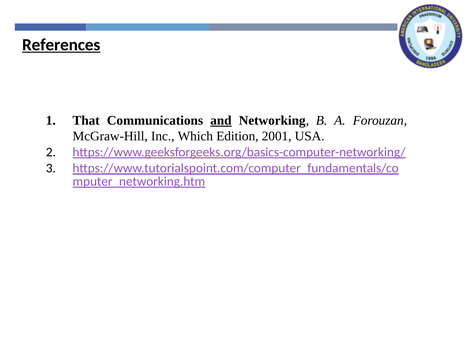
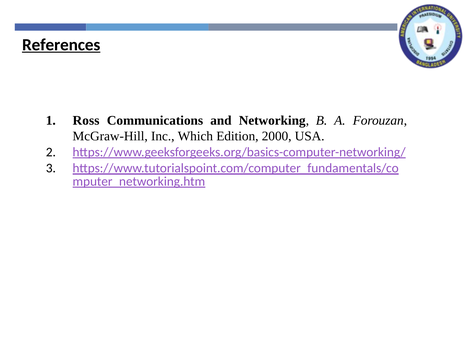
That: That -> Ross (86, 121)
and underline: present -> none (221, 121)
2001: 2001 -> 2000 (277, 136)
